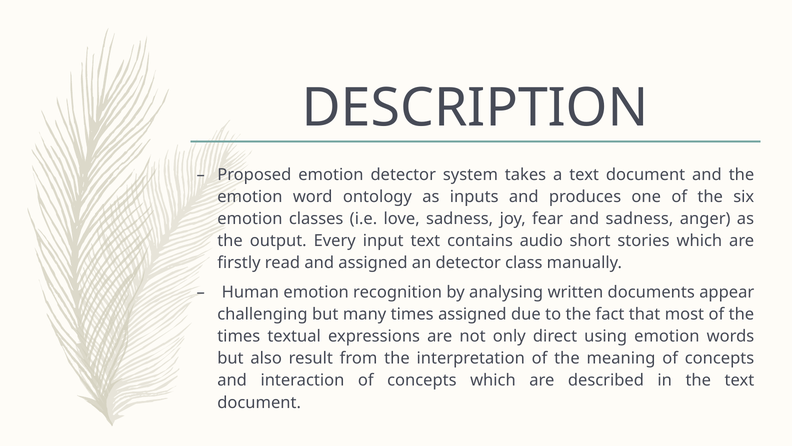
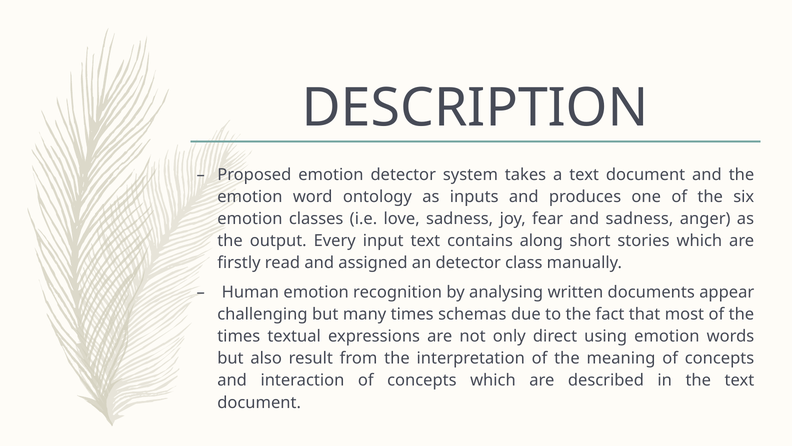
audio: audio -> along (541, 241)
times assigned: assigned -> schemas (472, 314)
